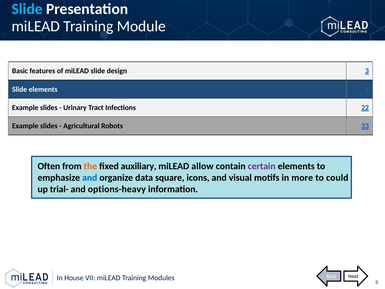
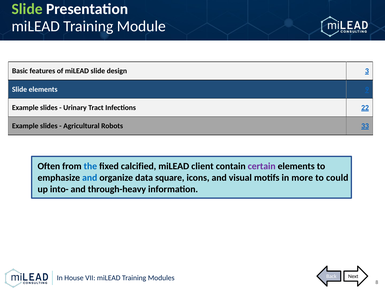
Slide colour: light blue -> light green (27, 9)
the colour: orange -> blue (90, 166)
auxiliary: auxiliary -> calcified (139, 166)
allow: allow -> client (202, 166)
trial-: trial- -> into- (59, 189)
options-heavy: options-heavy -> through-heavy (117, 189)
